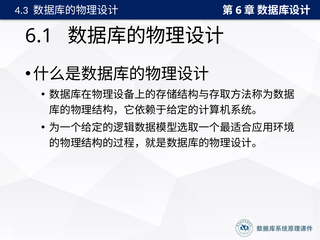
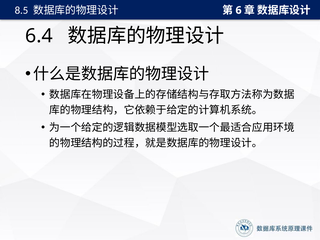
4.3: 4.3 -> 8.5 (21, 10)
6.1: 6.1 -> 6.4 (39, 36)
